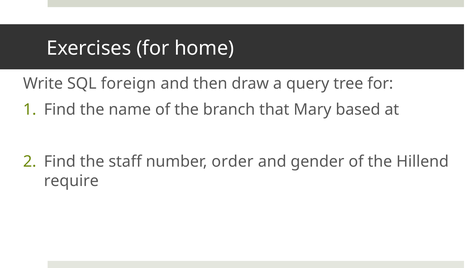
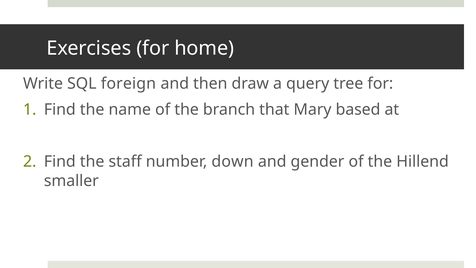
order: order -> down (233, 162)
require: require -> smaller (71, 181)
